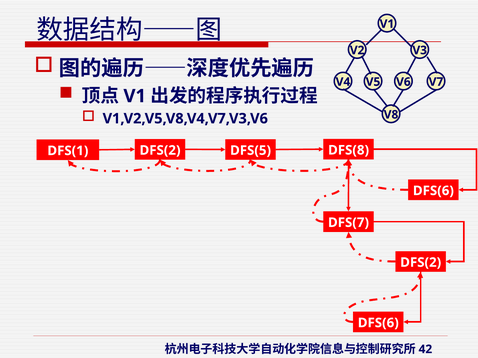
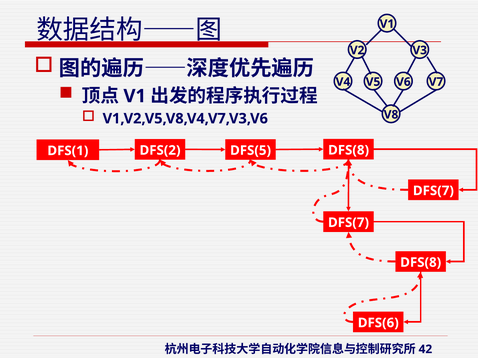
DFS(6: DFS(6 -> DFS(7 (433, 191)
DFS(2: DFS(2 -> DFS(8 (421, 263)
